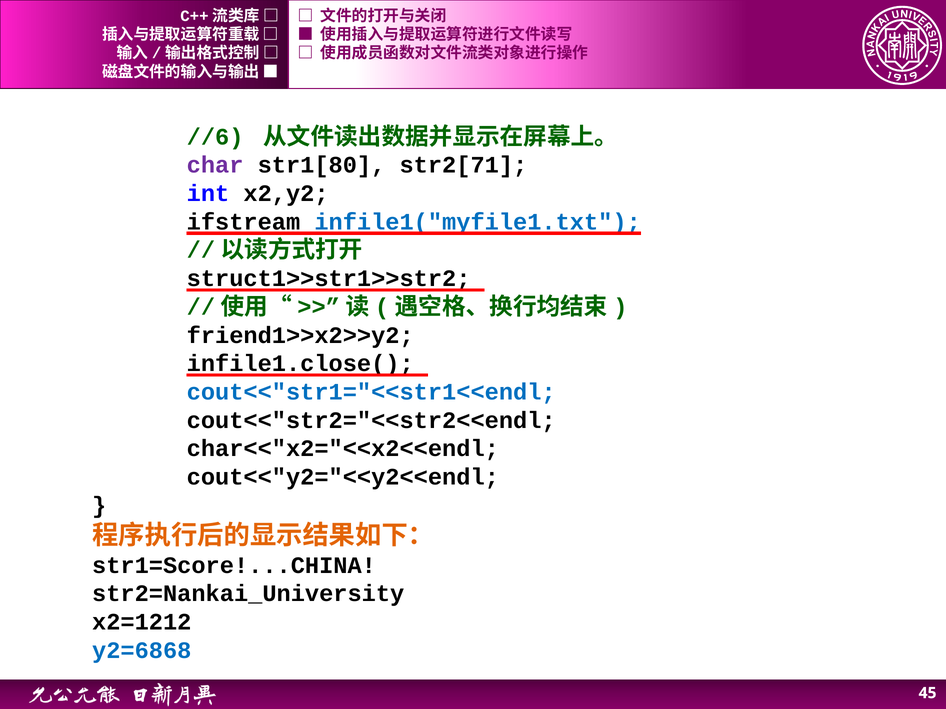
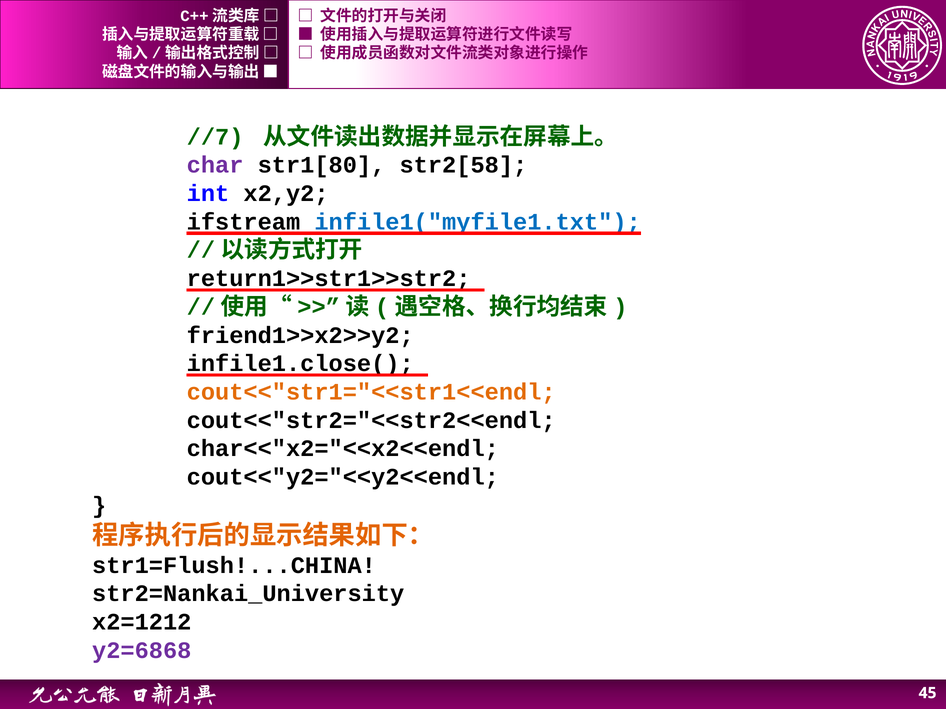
//6: //6 -> //7 (215, 137)
str2[71: str2[71 -> str2[58 (463, 165)
struct1>>str1>>str2: struct1>>str1>>str2 -> return1>>str1>>str2 (329, 279)
cout<<"str1="<<str1<<endl colour: blue -> orange (371, 392)
str1=Score!...CHINA: str1=Score!...CHINA -> str1=Flush!...CHINA (234, 566)
y2=6868 colour: blue -> purple (142, 651)
